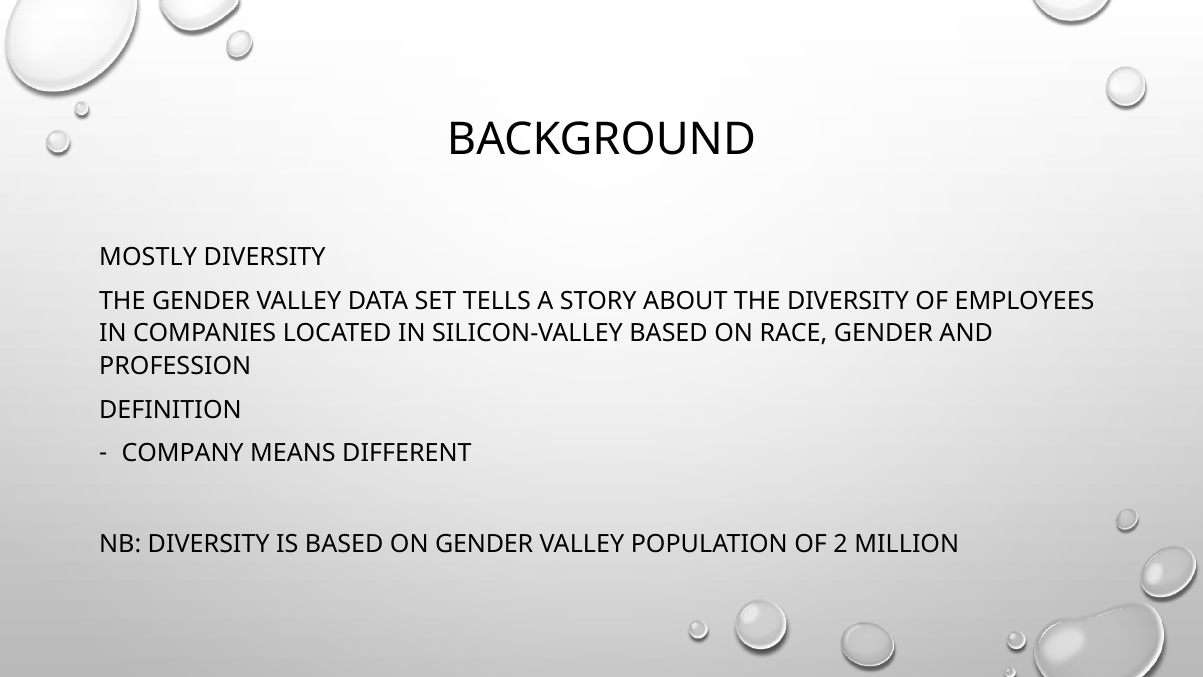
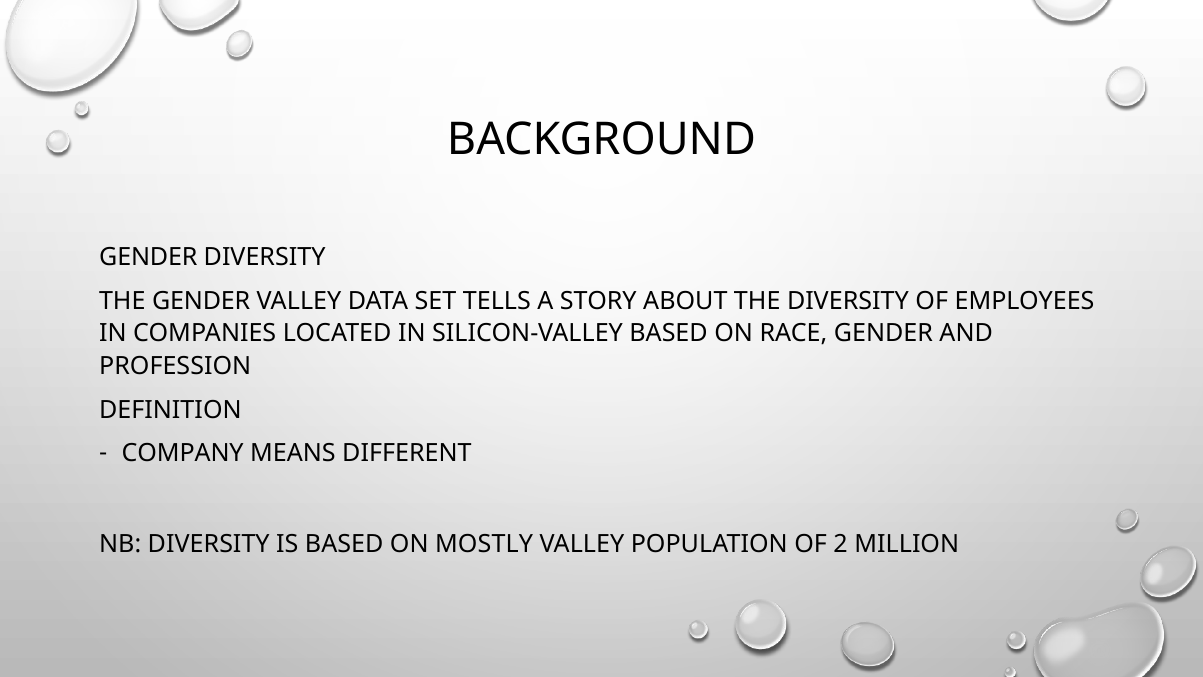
MOSTLY: MOSTLY -> GENDER (148, 257)
ON GENDER: GENDER -> MOSTLY (484, 544)
